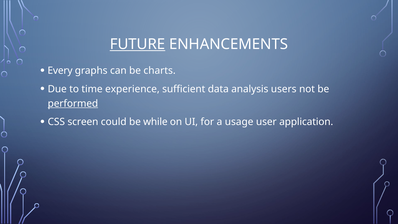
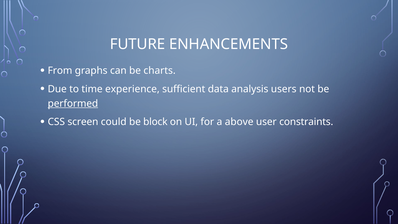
FUTURE underline: present -> none (138, 44)
Every: Every -> From (60, 71)
while: while -> block (155, 122)
usage: usage -> above (239, 122)
application: application -> constraints (306, 122)
